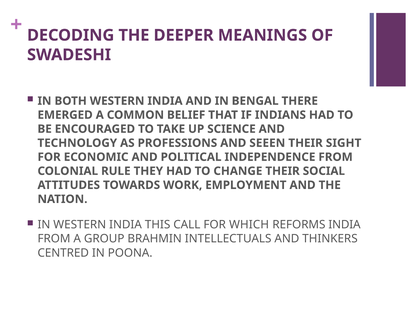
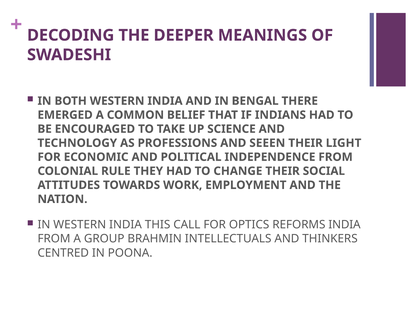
SIGHT: SIGHT -> LIGHT (344, 143)
WHICH: WHICH -> OPTICS (249, 224)
